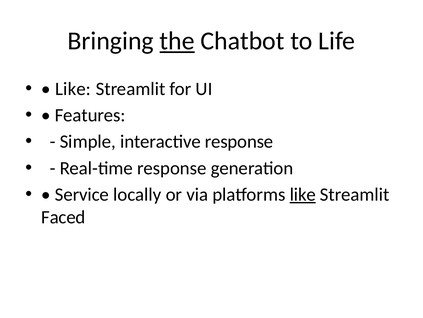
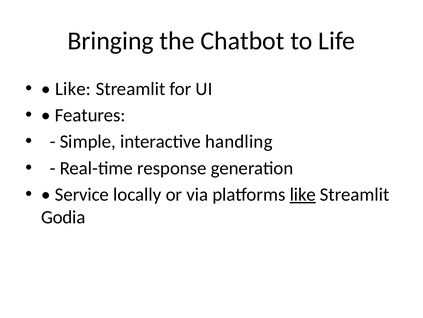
the underline: present -> none (177, 41)
interactive response: response -> handling (239, 141)
Faced: Faced -> Godia (63, 217)
